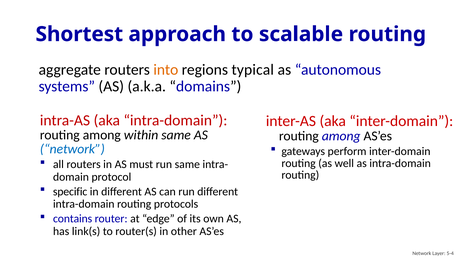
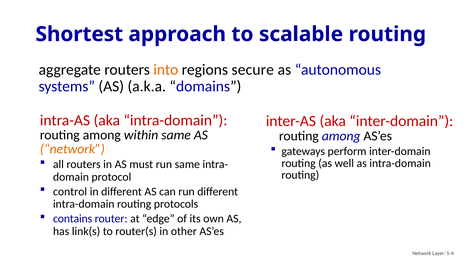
typical: typical -> secure (253, 70)
network colour: blue -> orange (72, 149)
specific: specific -> control (70, 192)
